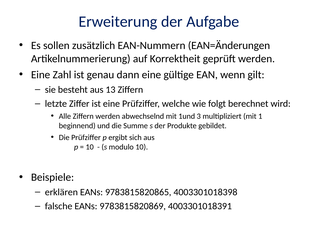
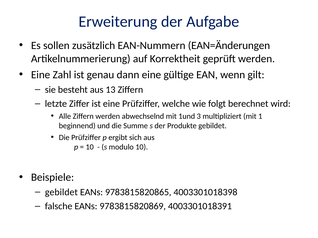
erklären: erklären -> gebildet (61, 193)
